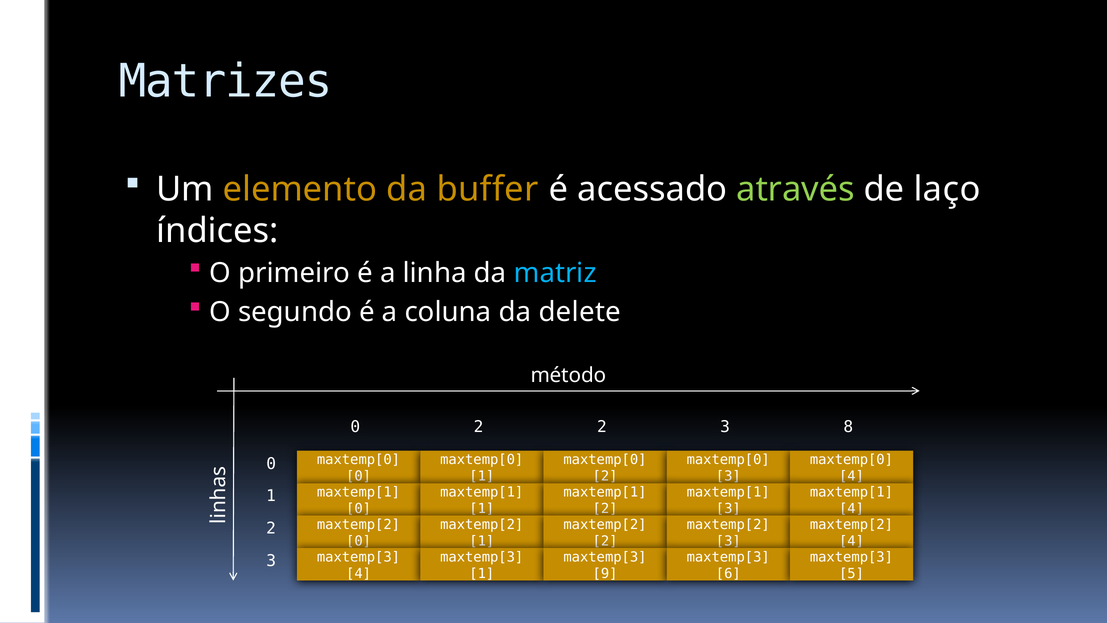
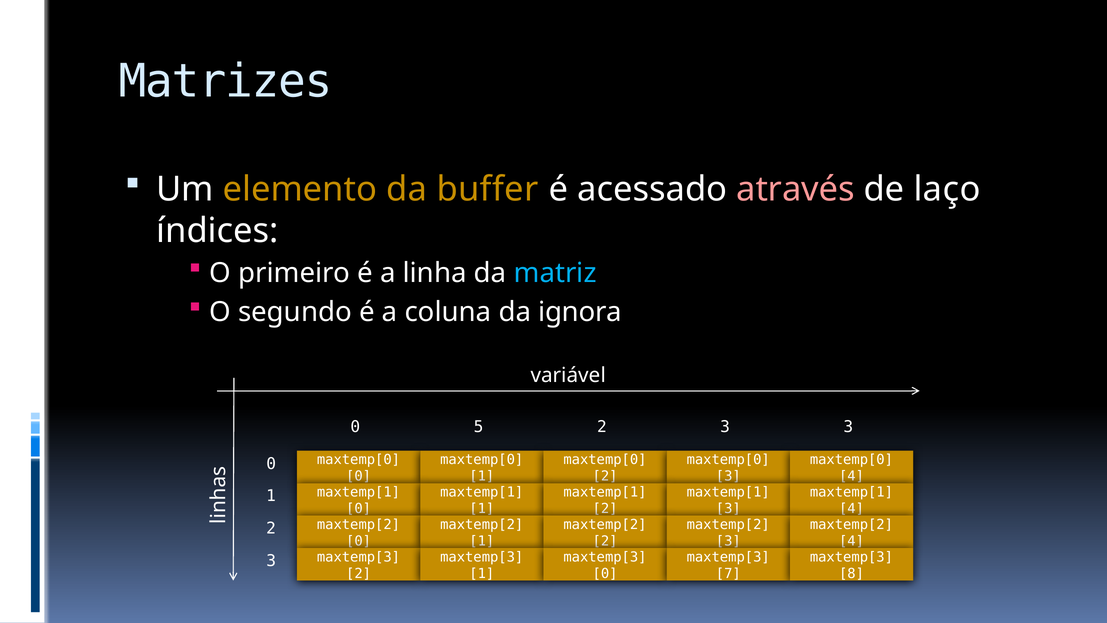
através colour: light green -> pink (796, 189)
delete: delete -> ignora (580, 312)
método: método -> variável (568, 375)
0 2: 2 -> 5 (479, 426)
3 8: 8 -> 3 (848, 426)
4: 4 -> 2 (359, 573)
9: 9 -> 0 (605, 573)
6: 6 -> 7 (728, 573)
5: 5 -> 8 (852, 573)
